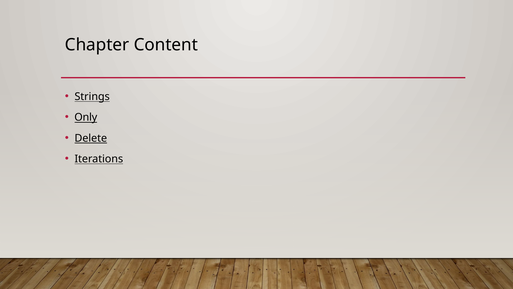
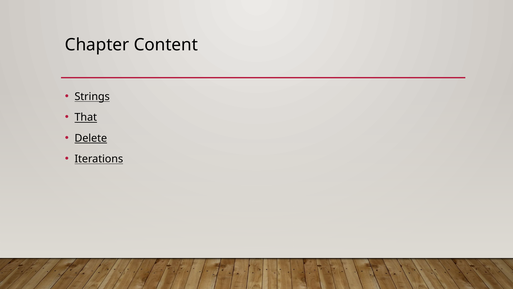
Only: Only -> That (86, 117)
